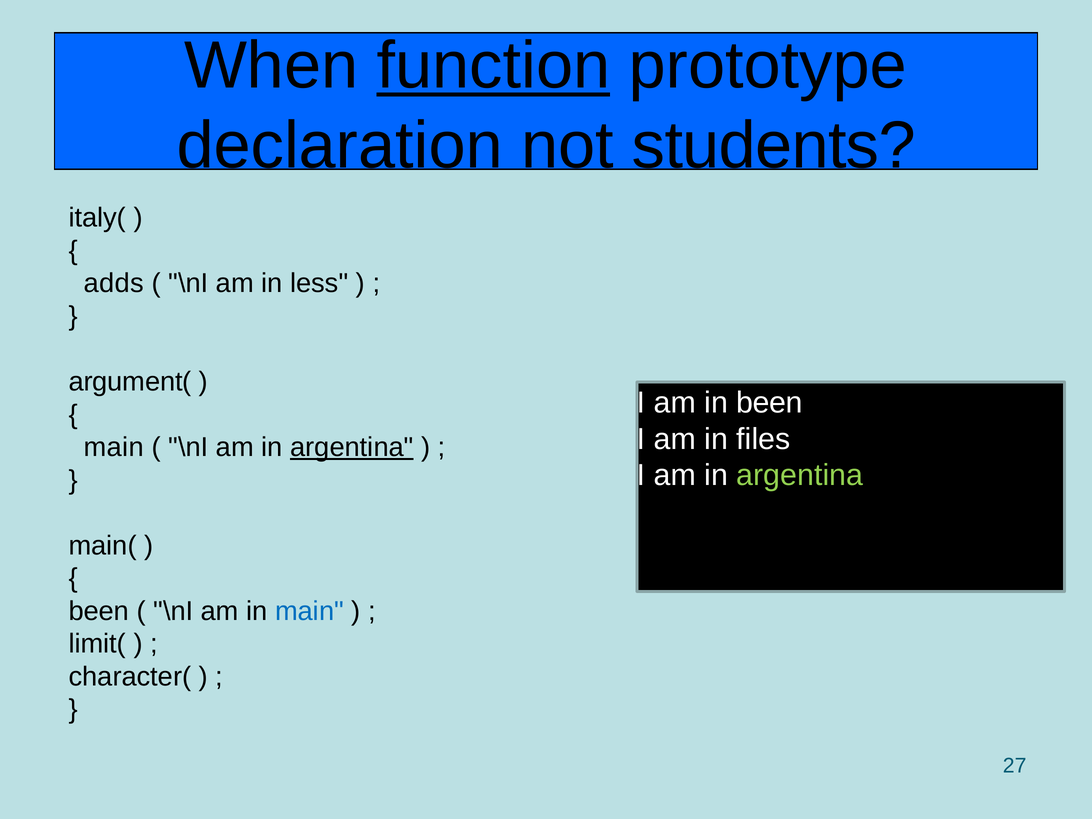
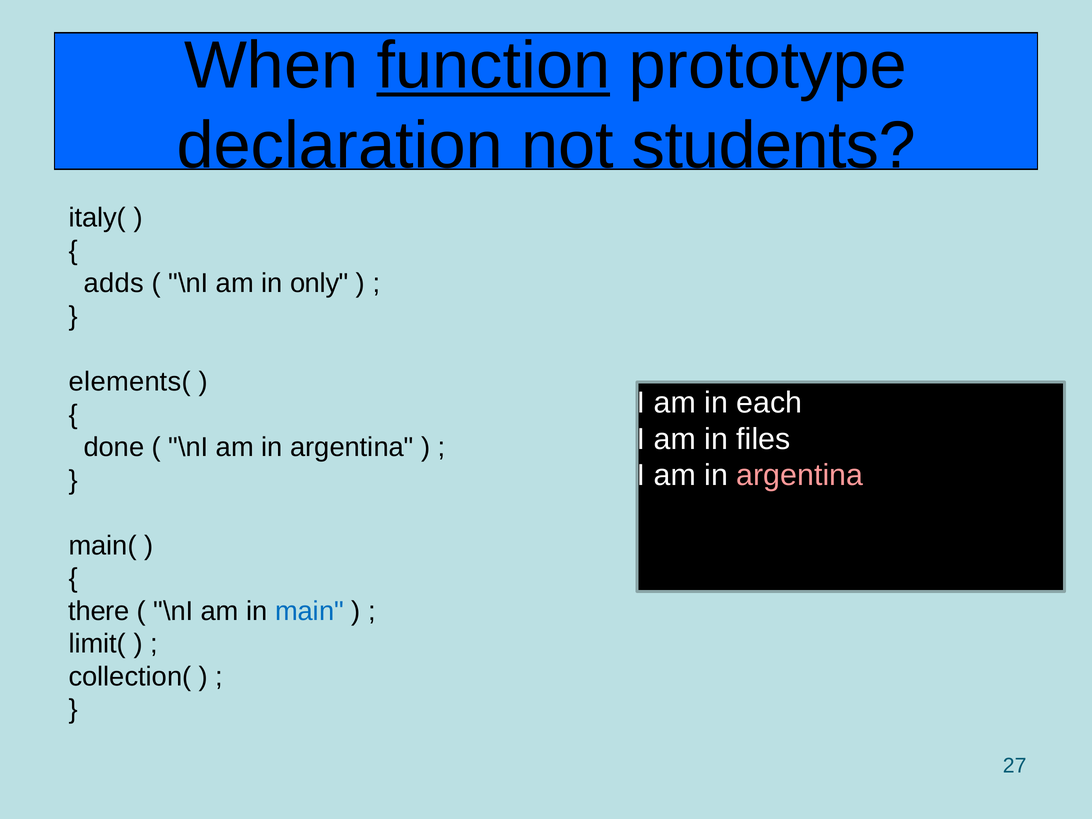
less: less -> only (319, 283)
argument(: argument( -> elements( (130, 382)
in been: been -> each (769, 403)
main: main -> done (114, 447)
argentina underline: present -> none (352, 447)
argentina colour: light green -> pink (800, 475)
been: been -> there (99, 611)
character(: character( -> collection( (130, 677)
